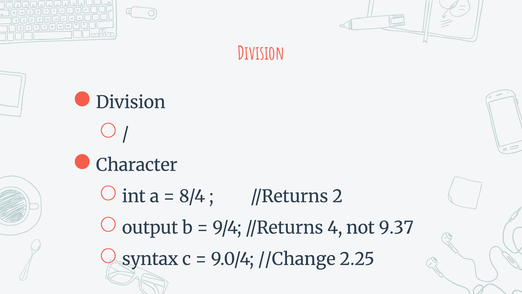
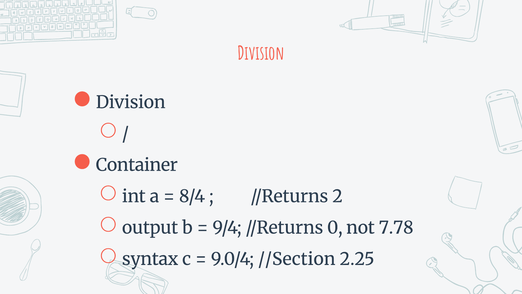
Character: Character -> Container (137, 165)
4: 4 -> 0 (335, 228)
9.37: 9.37 -> 7.78 (396, 228)
//Change: //Change -> //Section (297, 259)
